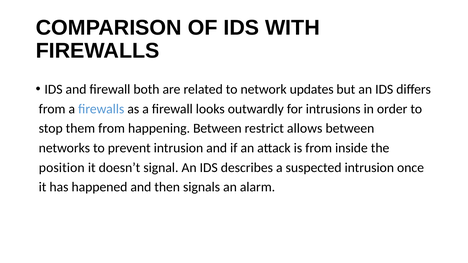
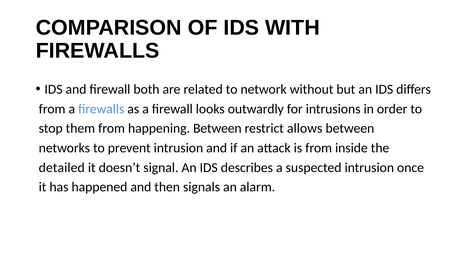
updates: updates -> without (312, 89)
position: position -> detailed (62, 168)
